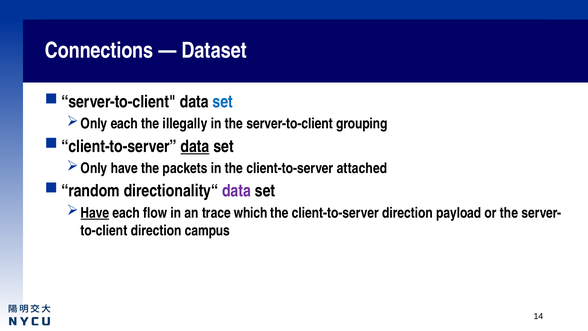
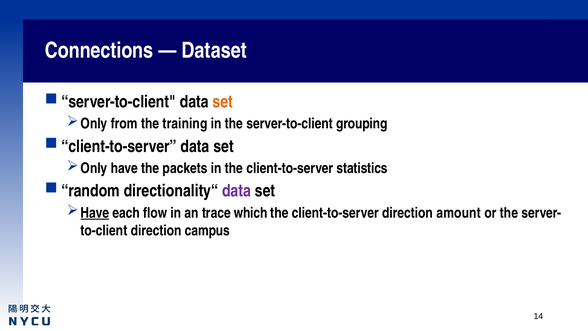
set colour: blue -> orange (223, 102)
Only each: each -> from (124, 124)
illegally: illegally -> training (185, 124)
data underline: present -> none (195, 146)
attached: attached -> statistics (362, 168)
payload: payload -> amount (459, 213)
